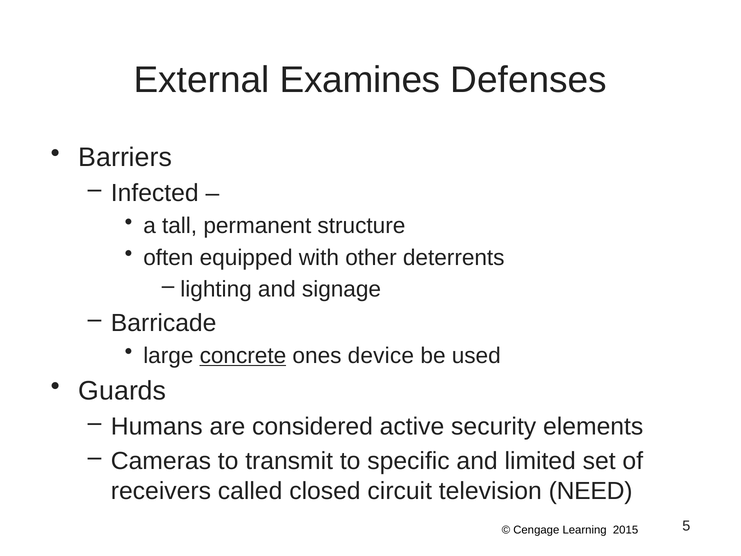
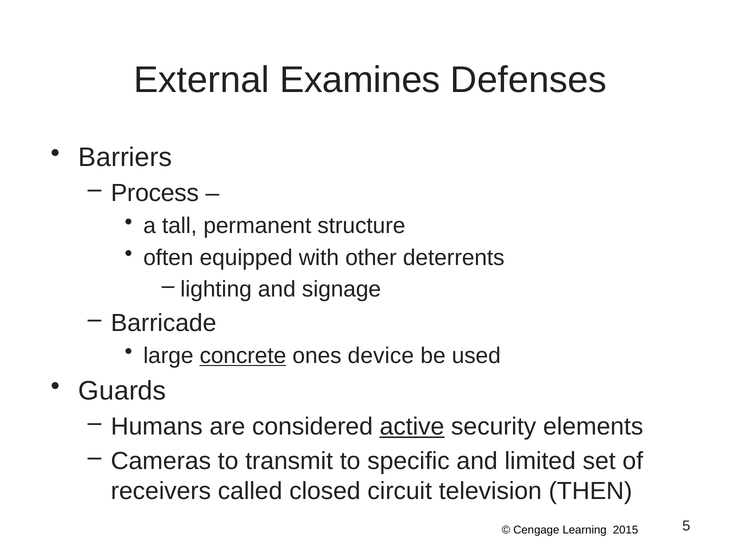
Infected: Infected -> Process (155, 193)
active underline: none -> present (412, 426)
NEED: NEED -> THEN (590, 491)
